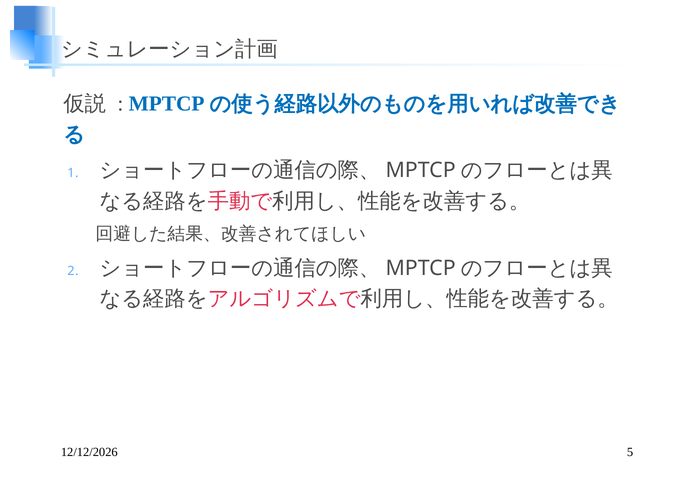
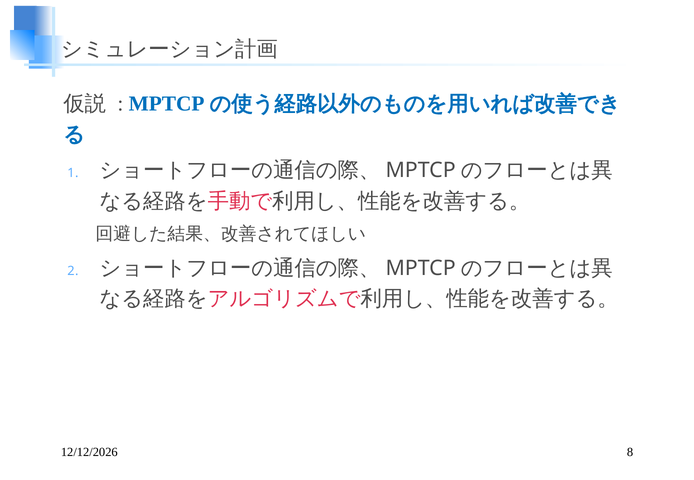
5: 5 -> 8 (630, 452)
